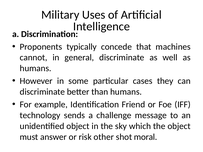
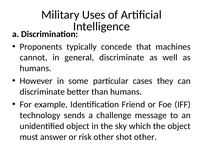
shot moral: moral -> other (146, 137)
